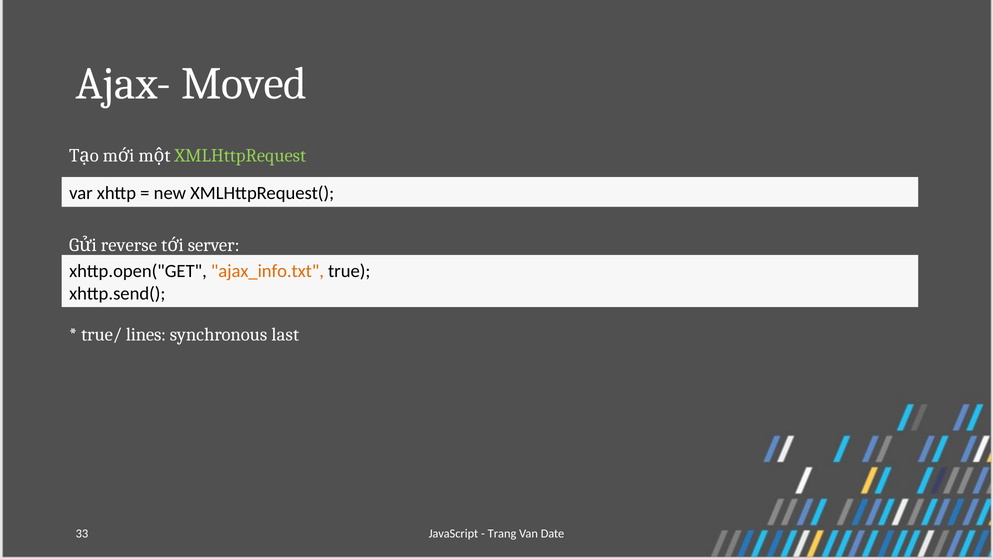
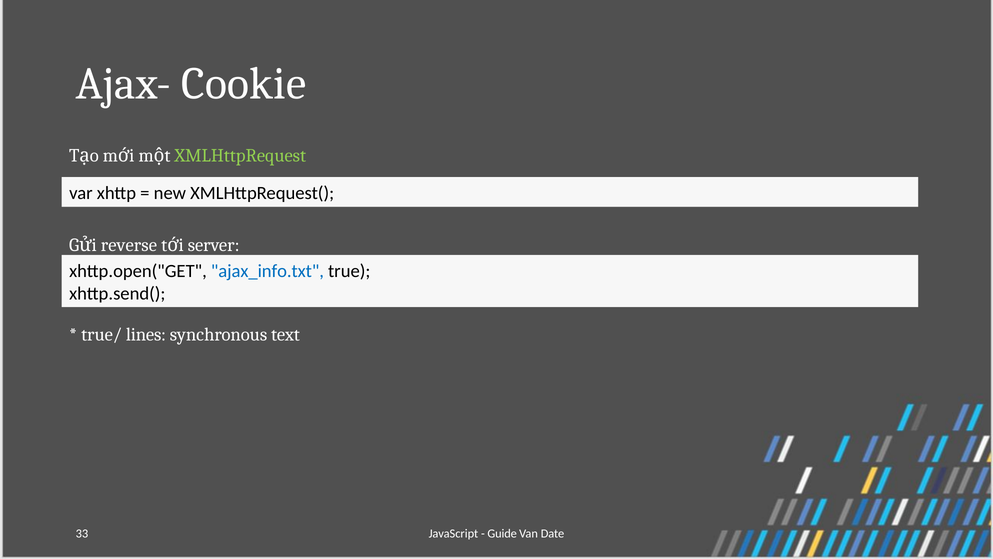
Moved: Moved -> Cookie (244, 83)
ajax_info.txt colour: orange -> blue (267, 271)
last: last -> text (285, 334)
Trang: Trang -> Guide (502, 533)
